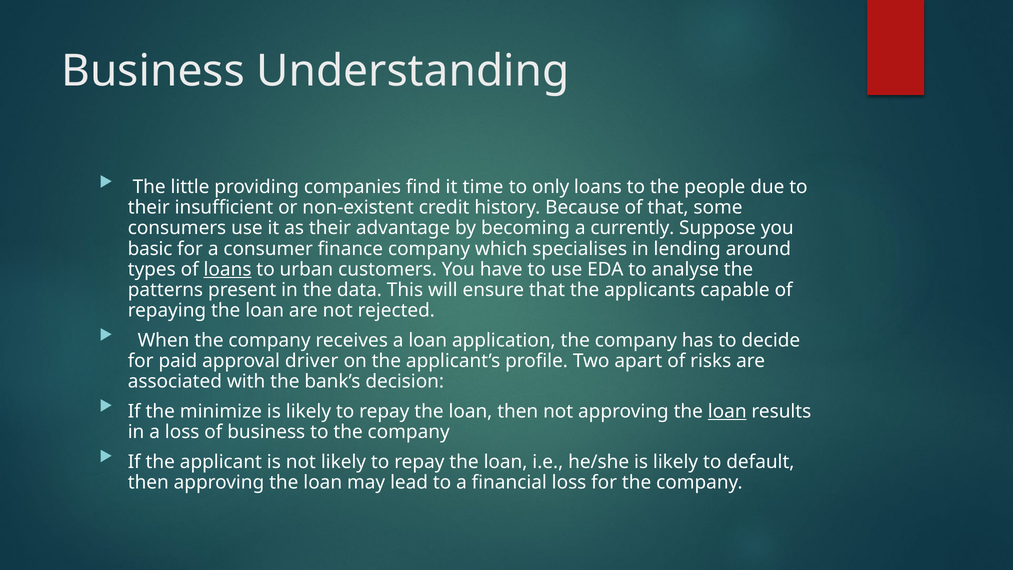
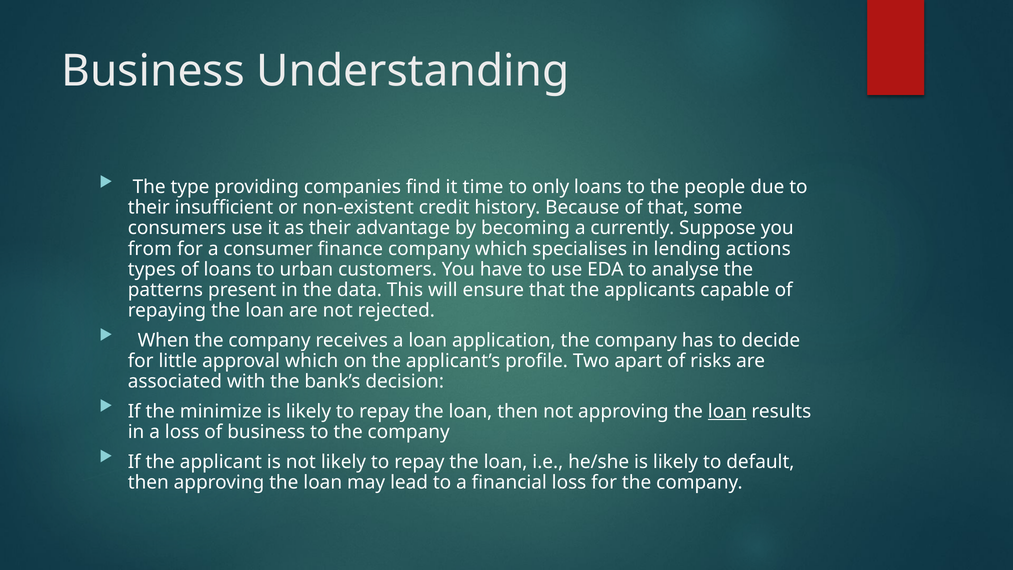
little: little -> type (190, 187)
basic: basic -> from (150, 249)
around: around -> actions (758, 249)
loans underline: present -> none (228, 269)
paid: paid -> little (178, 361)
approval driver: driver -> which (312, 361)
